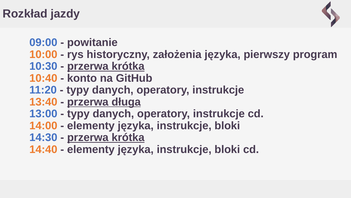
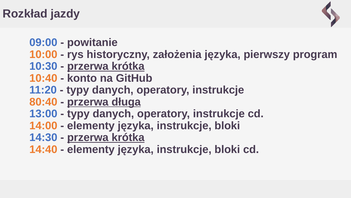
13:40: 13:40 -> 80:40 (43, 102)
